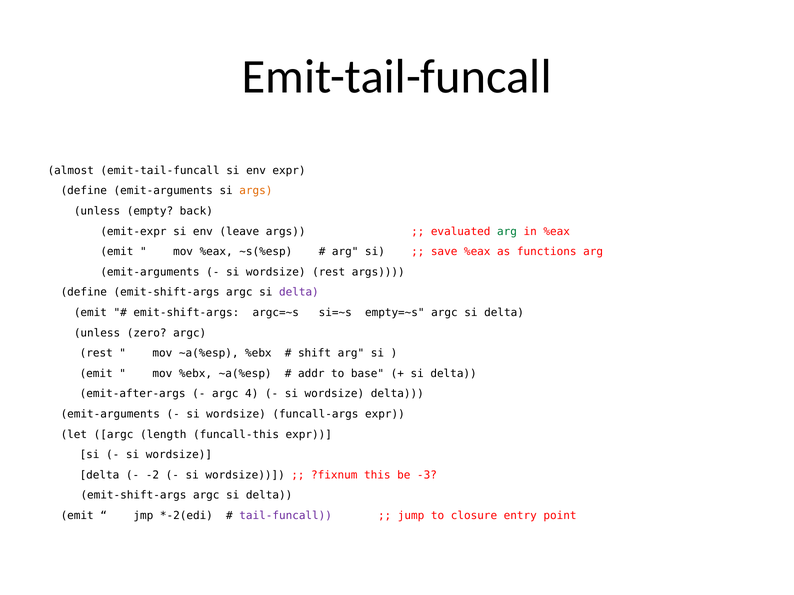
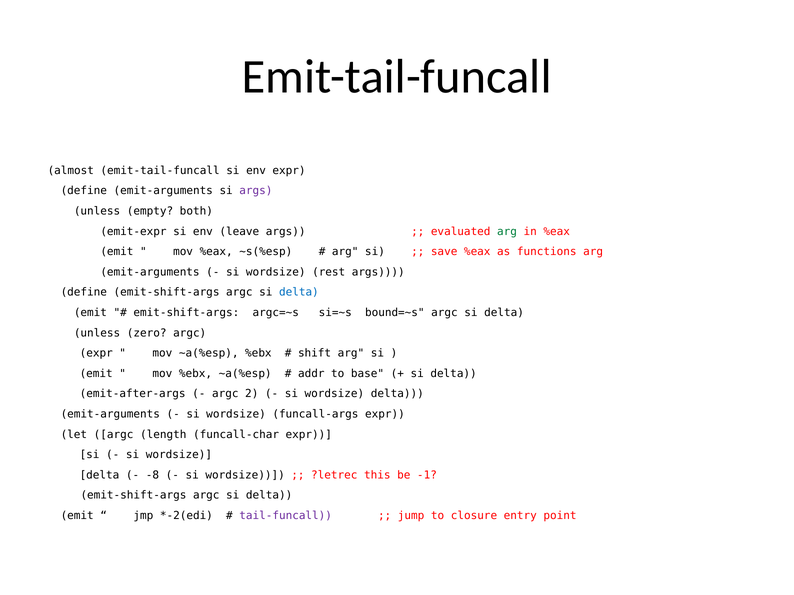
args colour: orange -> purple (256, 191)
back: back -> both (196, 211)
delta colour: purple -> blue (299, 293)
empty=~s: empty=~s -> bound=~s (395, 313)
rest: rest -> expr (96, 354)
4: 4 -> 2 (252, 394)
funcall-this: funcall-this -> funcall-char (236, 435)
-2: -2 -> -8 (152, 475)
?fixnum: ?fixnum -> ?letrec (334, 475)
-3: -3 -> -1 (427, 475)
